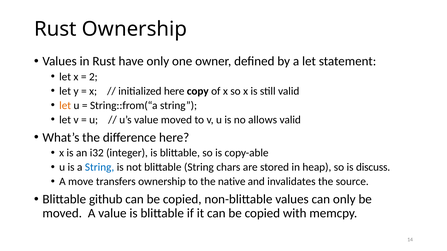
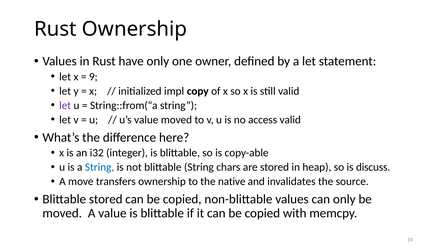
2: 2 -> 9 (93, 77)
initialized here: here -> impl (174, 91)
let colour: orange -> purple (65, 106)
allows: allows -> access (263, 120)
Blittable github: github -> stored (106, 200)
